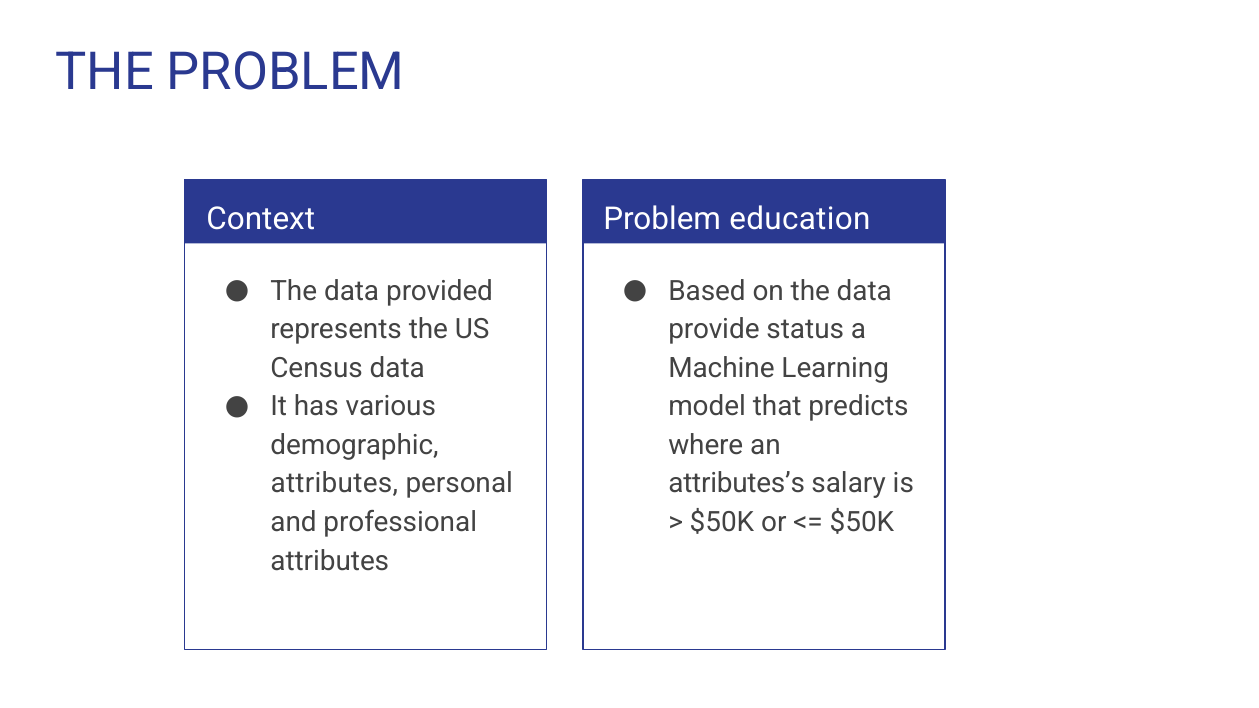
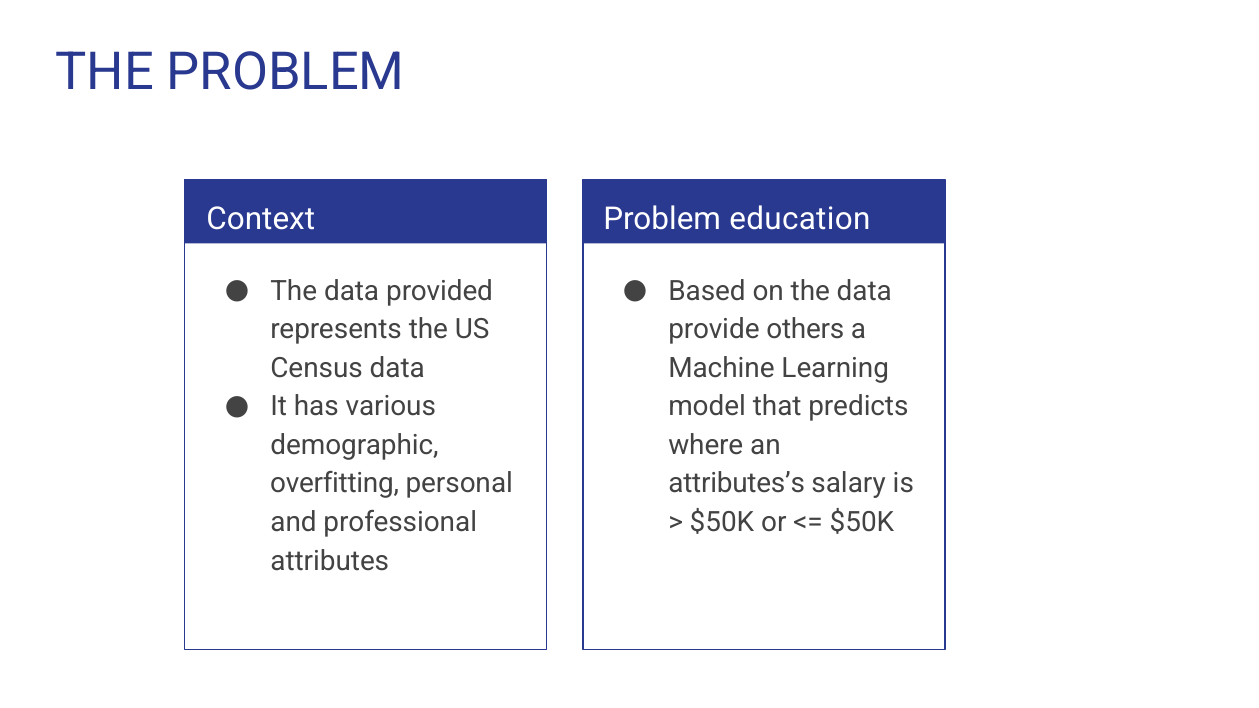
status: status -> others (805, 330)
attributes: attributes -> overfitting (335, 484)
